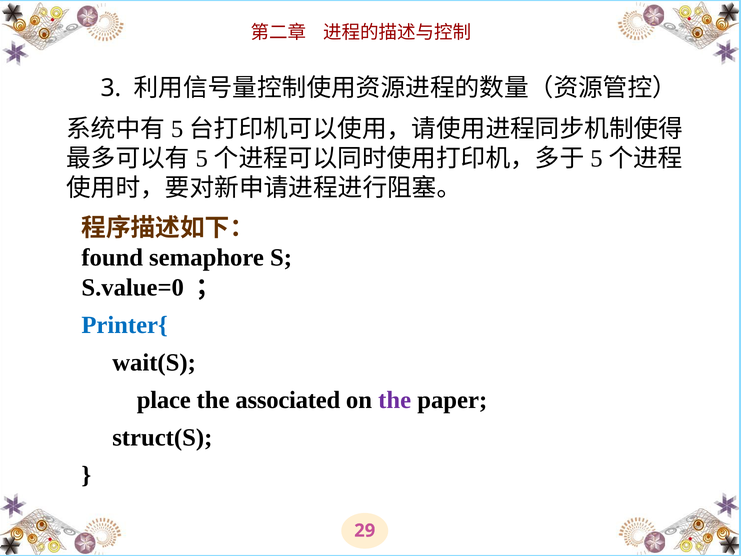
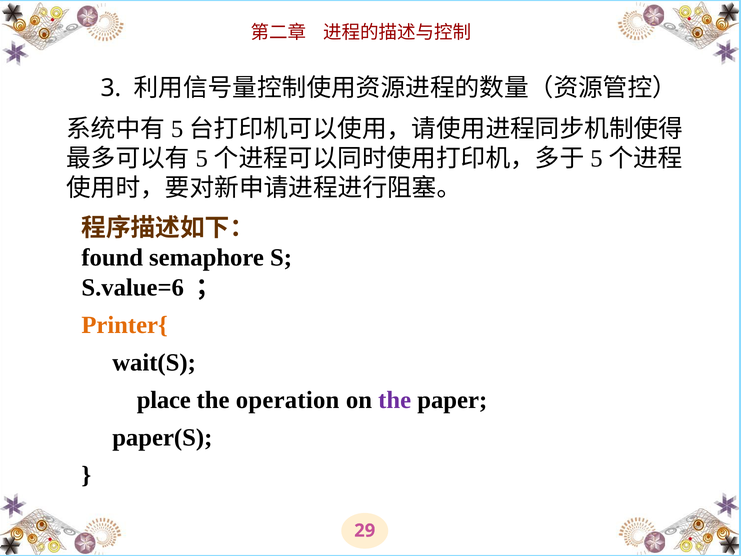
S.value=0: S.value=0 -> S.value=6 (133, 287)
Printer{ colour: blue -> orange (125, 325)
associated: associated -> operation (288, 400)
struct(S: struct(S -> paper(S (162, 437)
